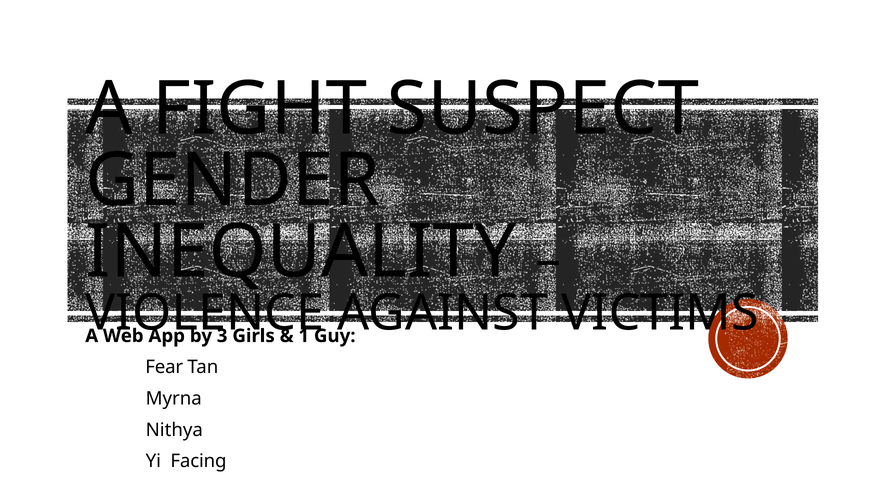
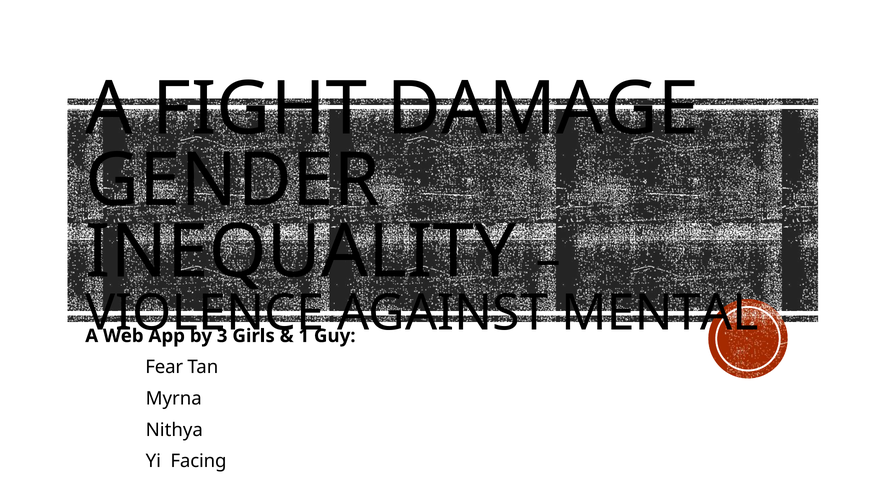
SUSPECT: SUSPECT -> DAMAGE (543, 109)
VICTIMS: VICTIMS -> MENTAL (660, 313)
